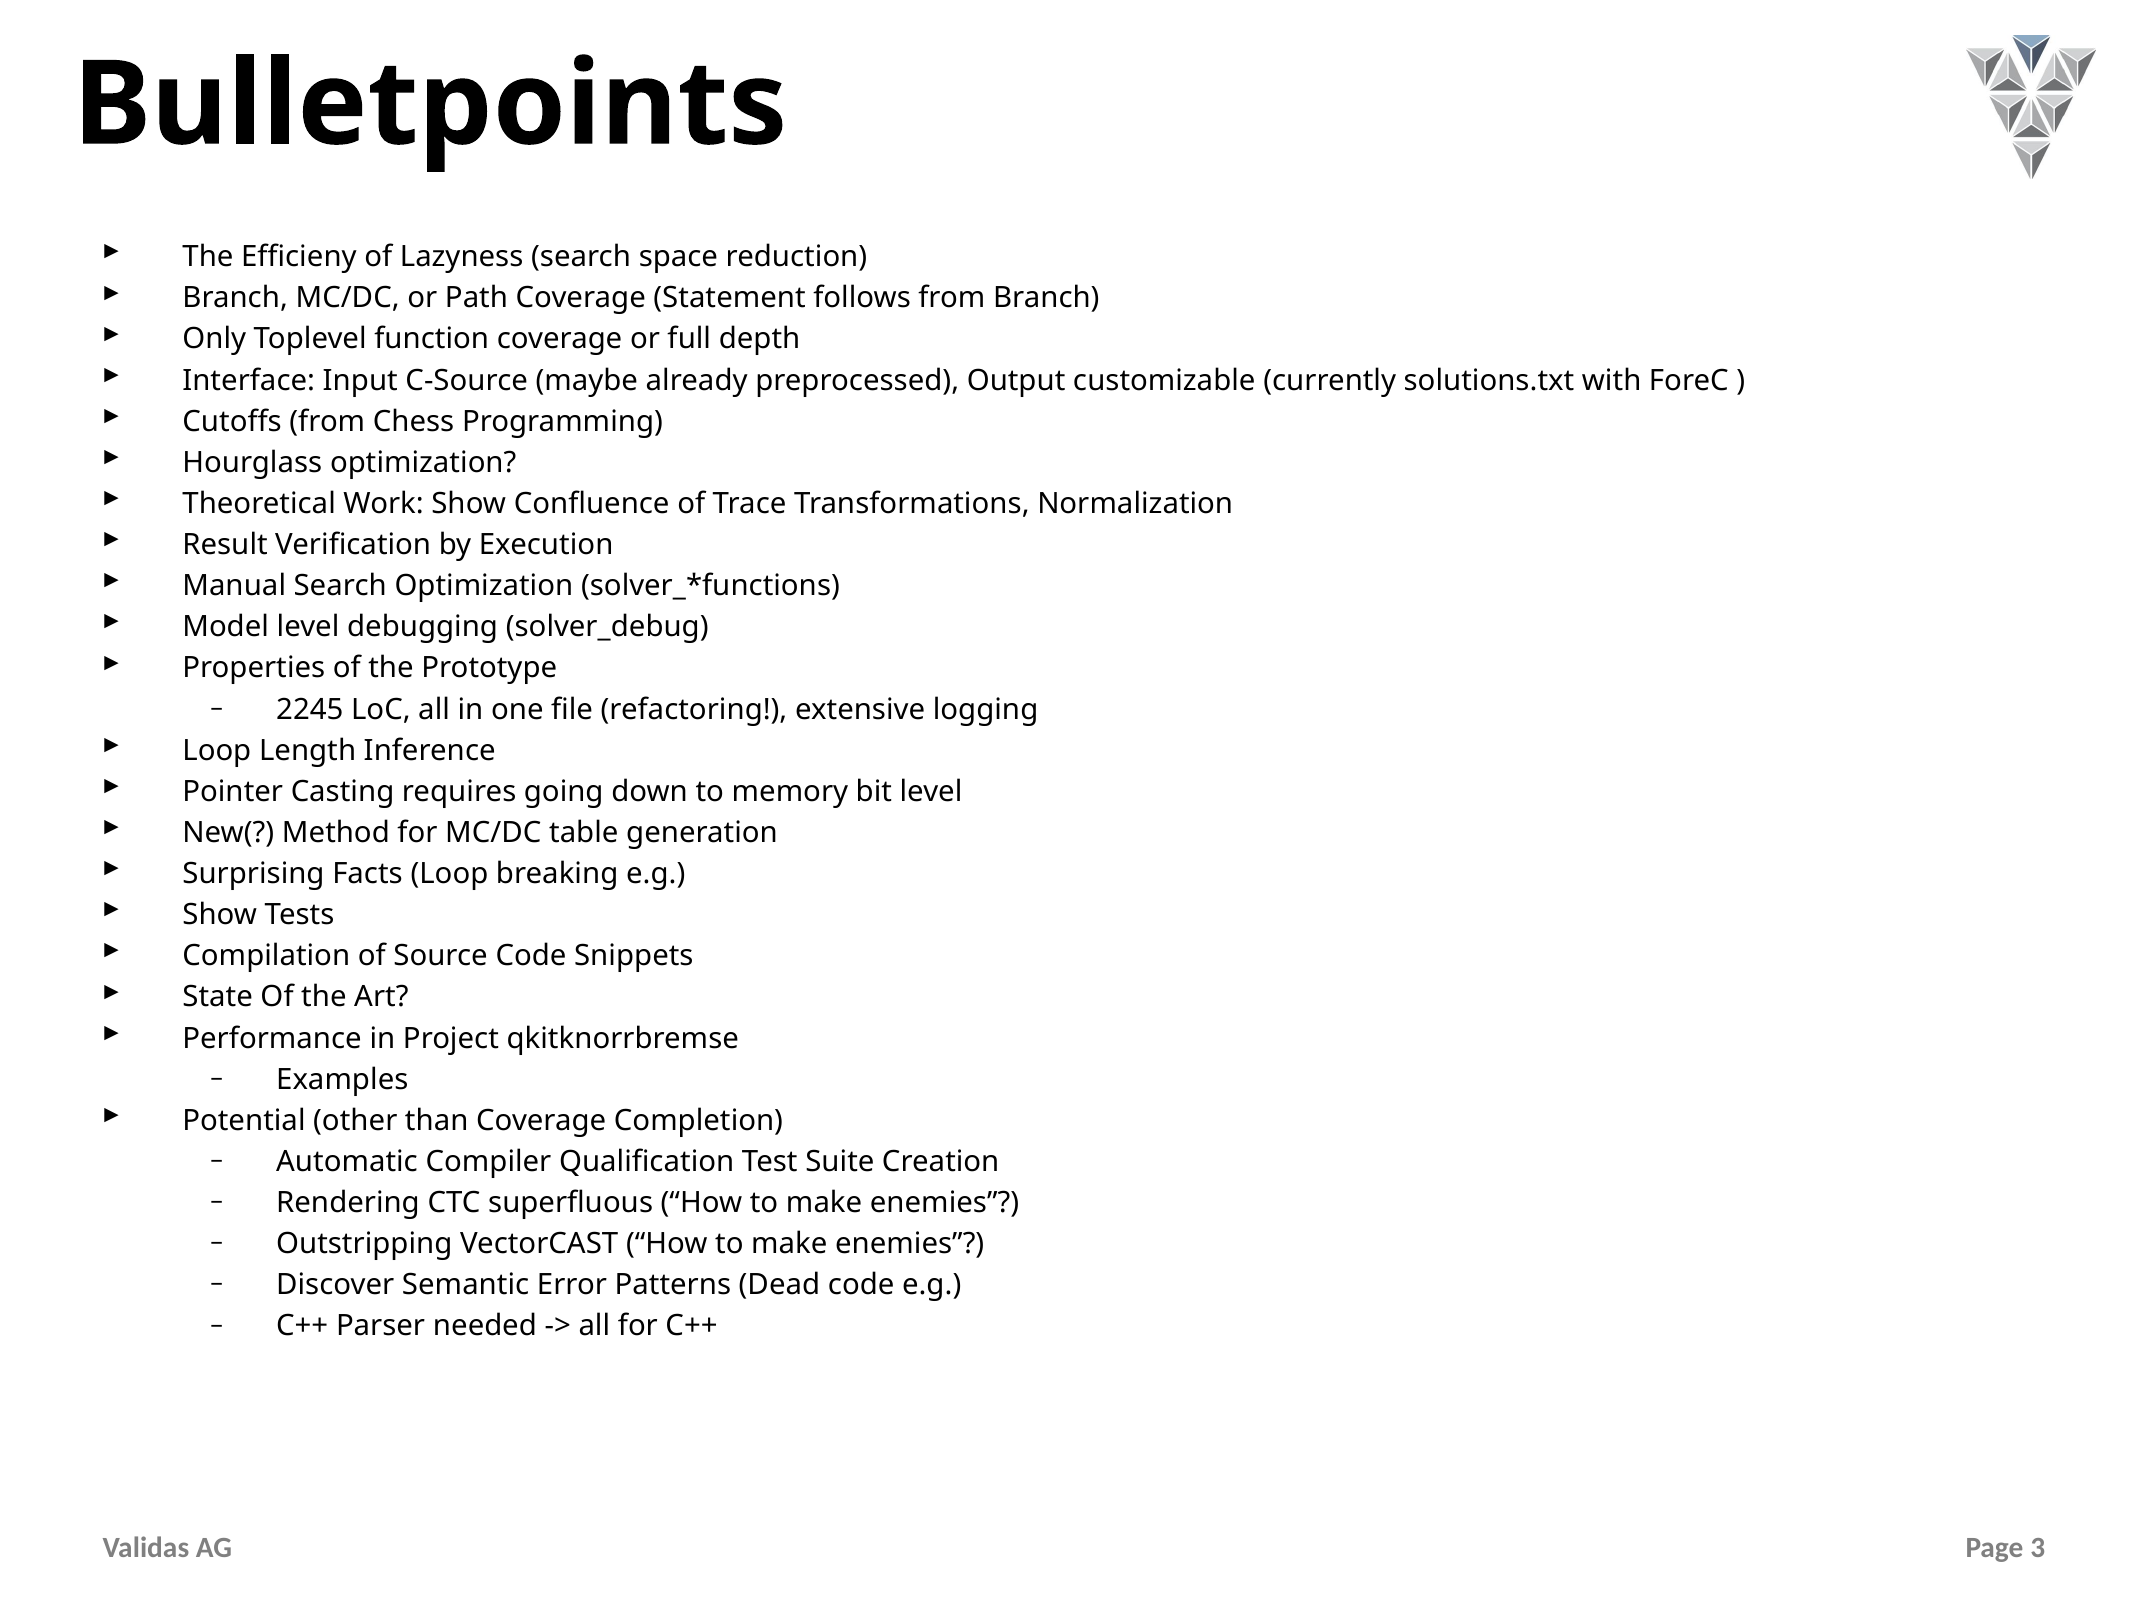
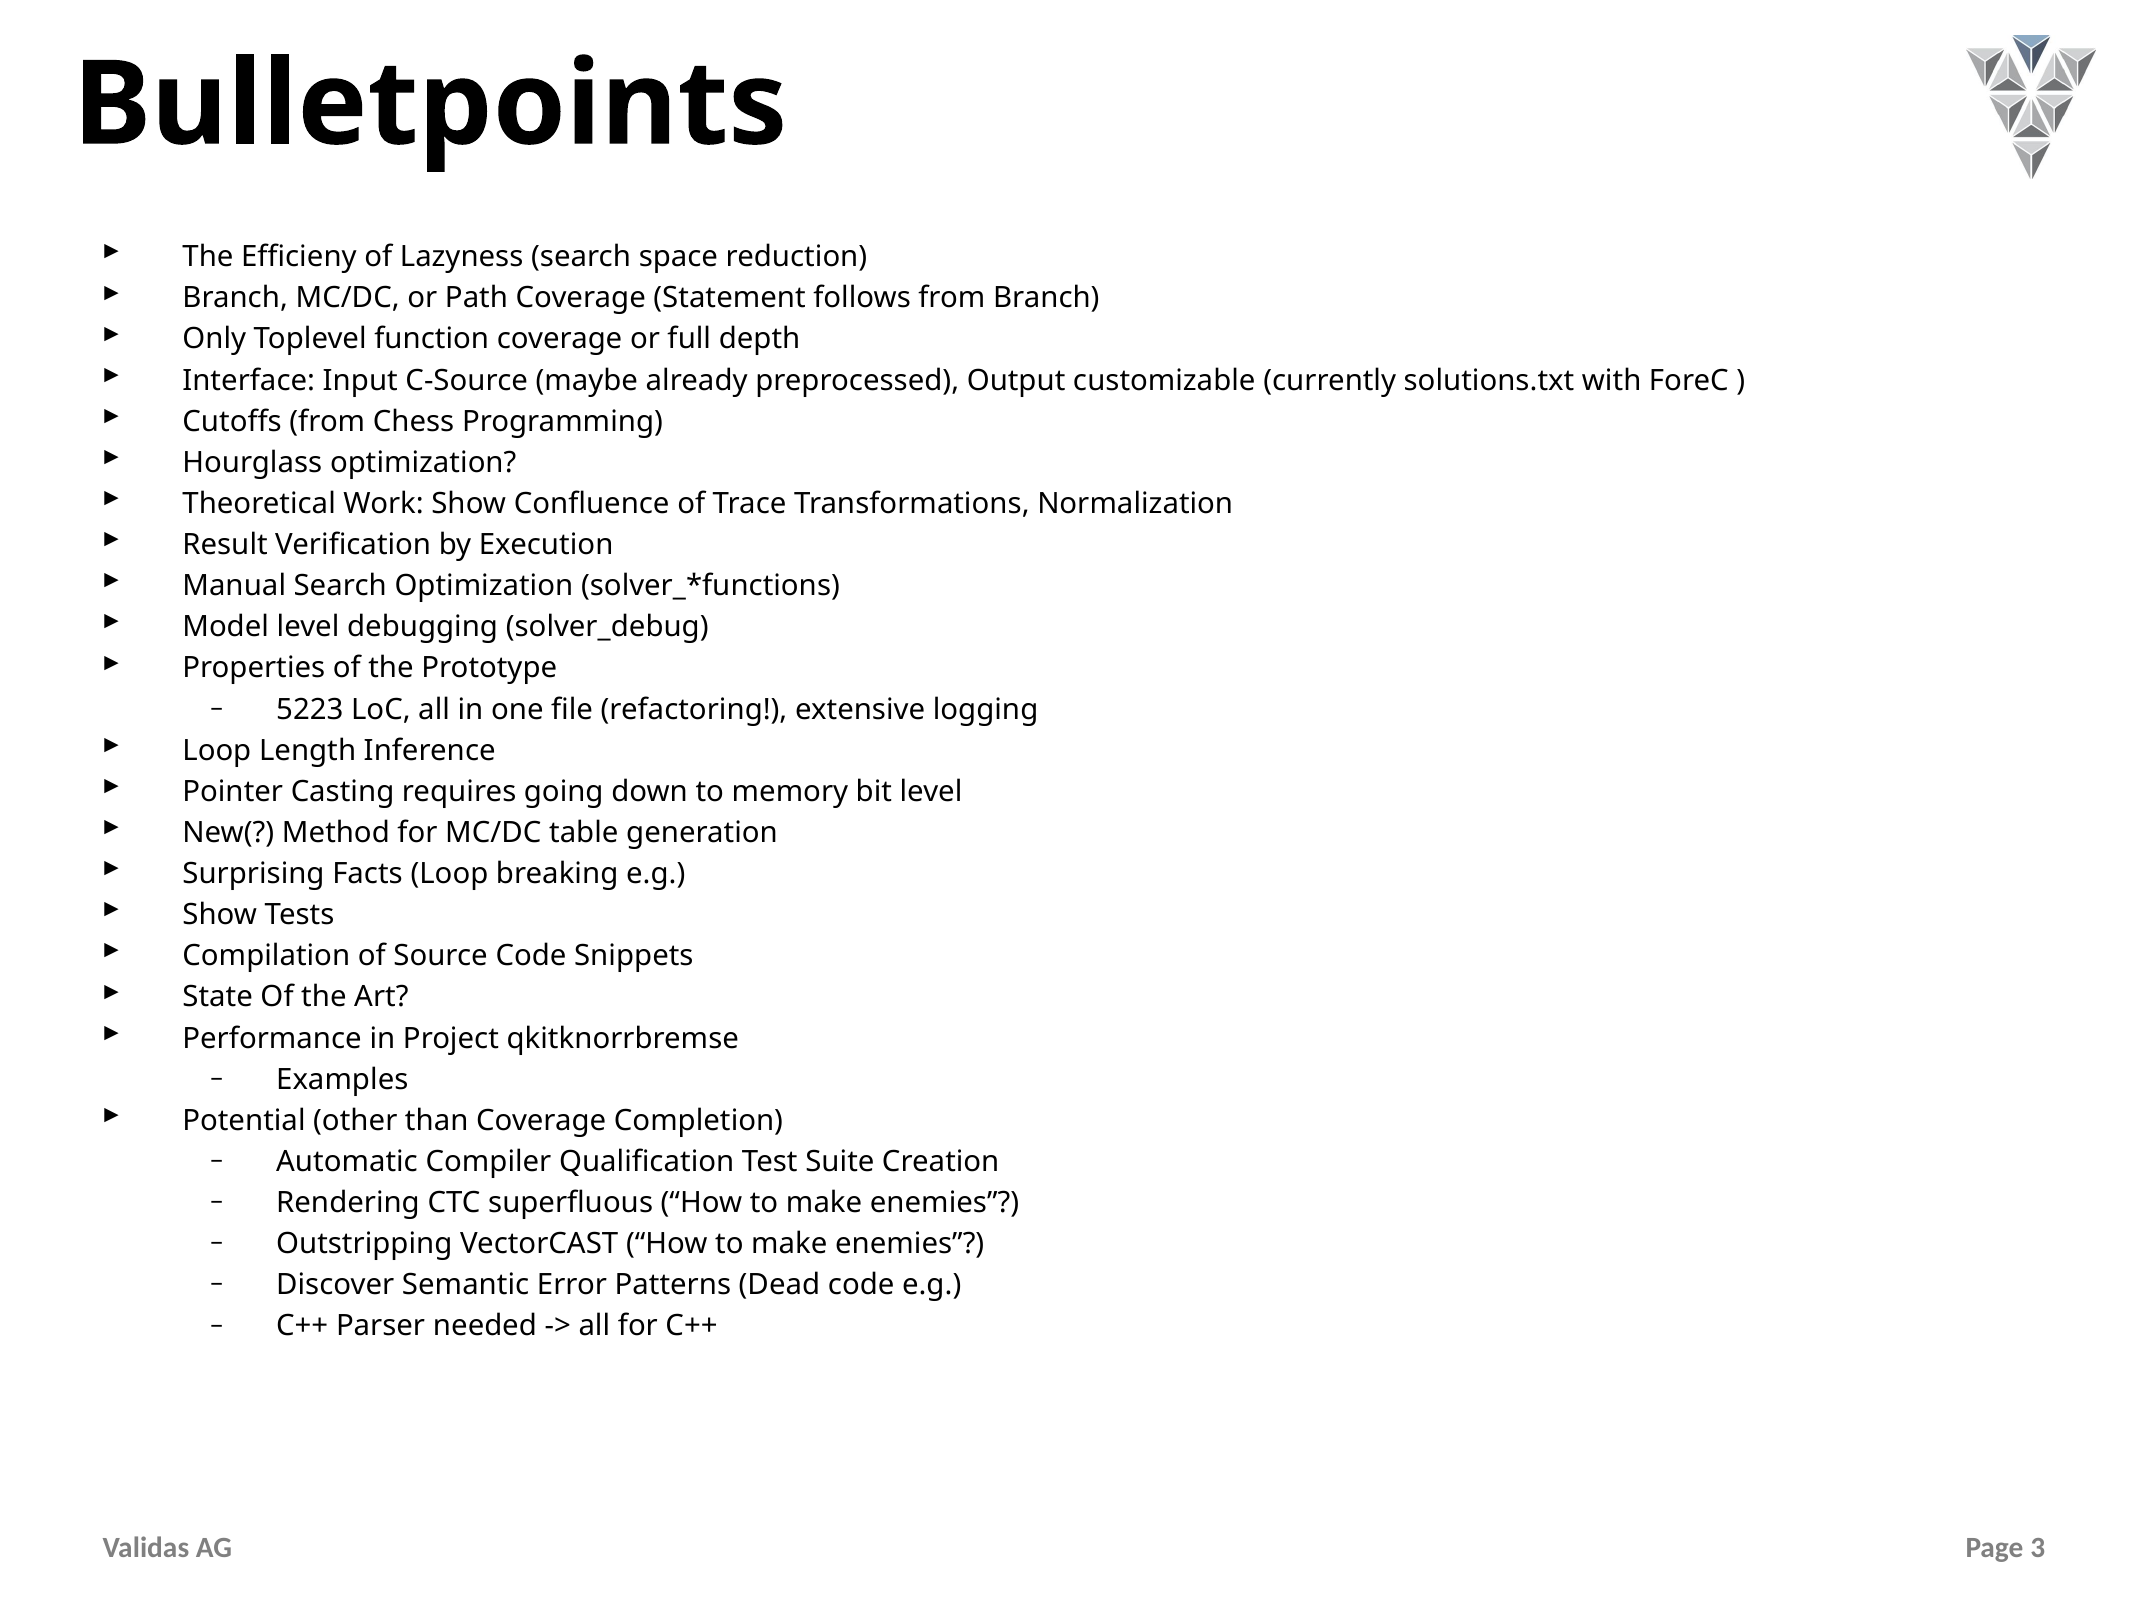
2245: 2245 -> 5223 (310, 709)
